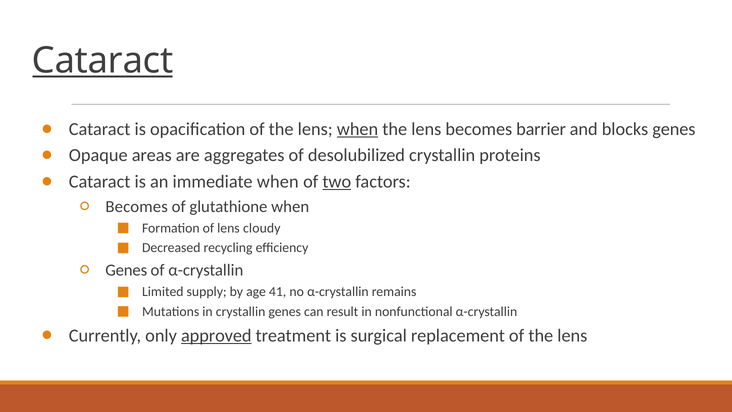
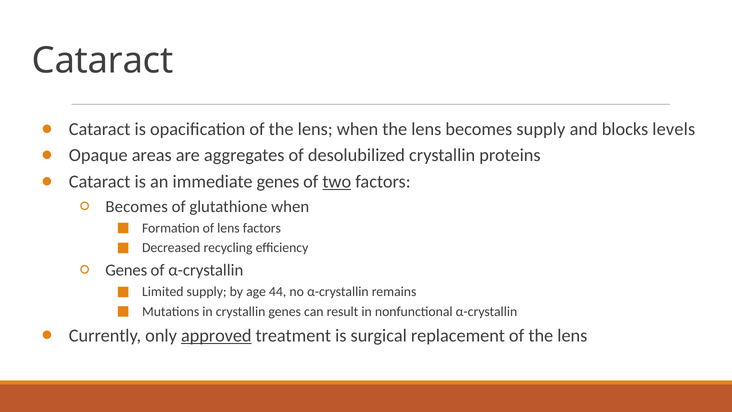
Cataract underline: present -> none (103, 61)
when underline: present -> none (357, 129)
becomes barrier: barrier -> supply (541, 129)
blocks genes: genes -> levels (674, 129)
immediate when: when -> genes (278, 182)
lens cloudy: cloudy -> factors (262, 228)
41: 41 -> 44 (278, 292)
